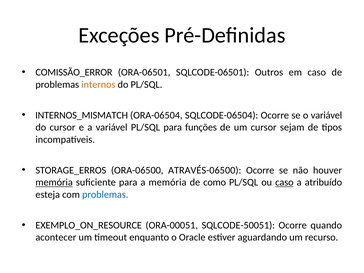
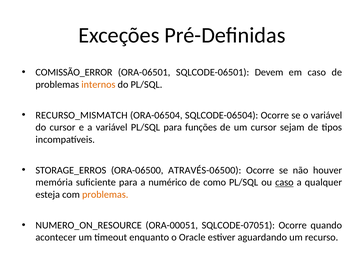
Outros: Outros -> Devem (269, 72)
INTERNOS_MISMATCH: INTERNOS_MISMATCH -> RECURSO_MISMATCH (82, 115)
memória underline: present -> none (54, 182)
a memória: memória -> numérico (168, 182)
atribuído: atribuído -> qualquer (323, 182)
problemas colour: blue -> orange (105, 194)
EXEMPLO_ON_RESOURCE: EXEMPLO_ON_RESOURCE -> NUMERO_ON_RESOURCE (89, 225)
SQLCODE-50051: SQLCODE-50051 -> SQLCODE-07051 (238, 225)
